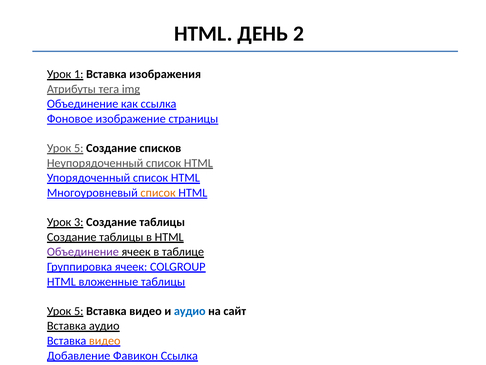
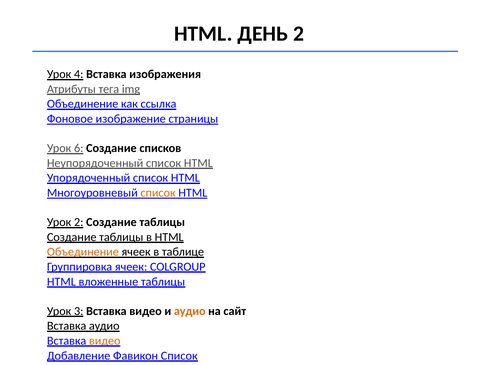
1: 1 -> 4 (79, 74)
5: 5 -> 6 (79, 148)
Урок 3: 3 -> 2 (79, 222)
Объединение colour: purple -> orange (83, 252)
5: 5 -> 3 (79, 311)
аудио colour: blue -> orange (190, 311)
Фавикон Ссылка: Ссылка -> Список (179, 355)
